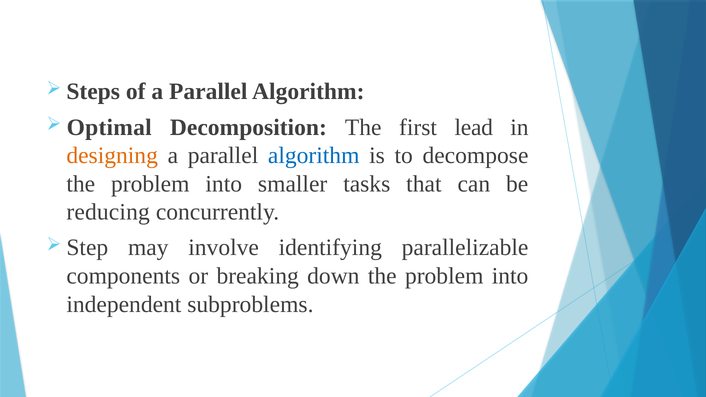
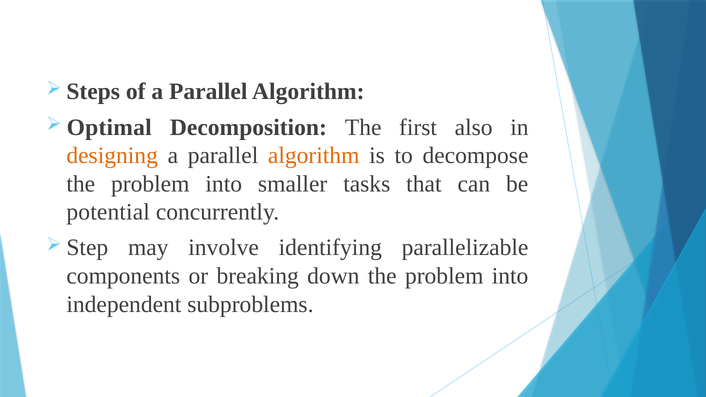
lead: lead -> also (474, 127)
algorithm colour: blue -> orange (314, 156)
reducing: reducing -> potential (108, 212)
